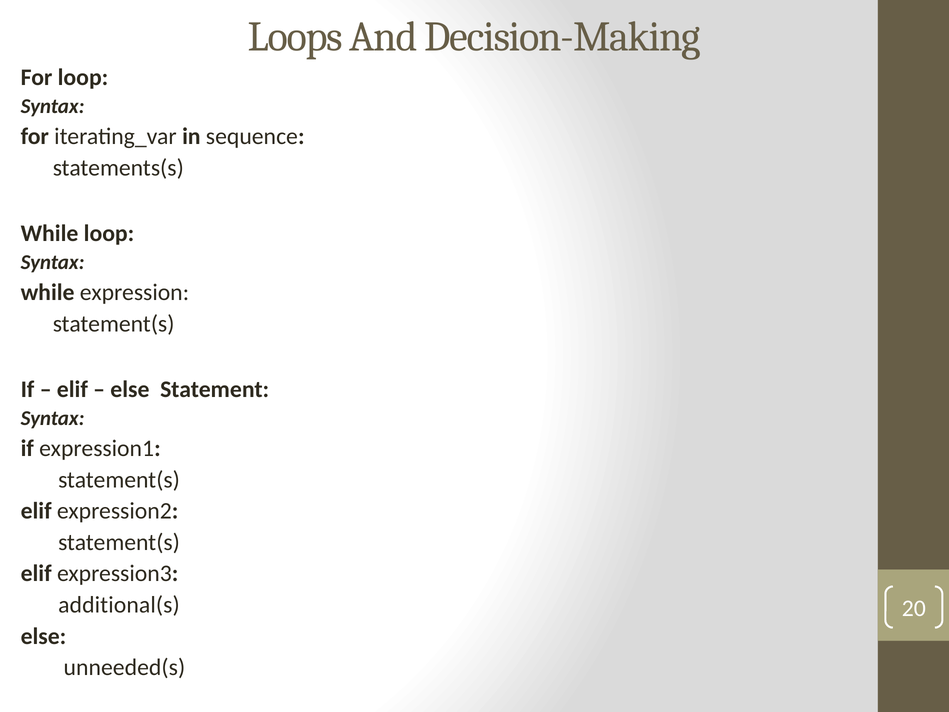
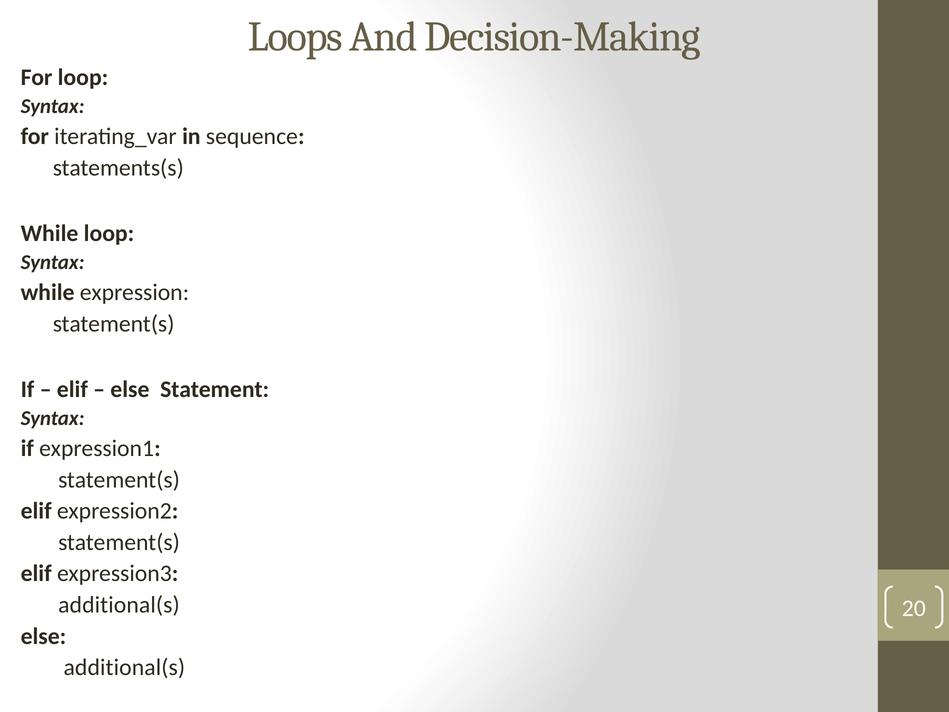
unneeded(s: unneeded(s -> additional(s (124, 667)
